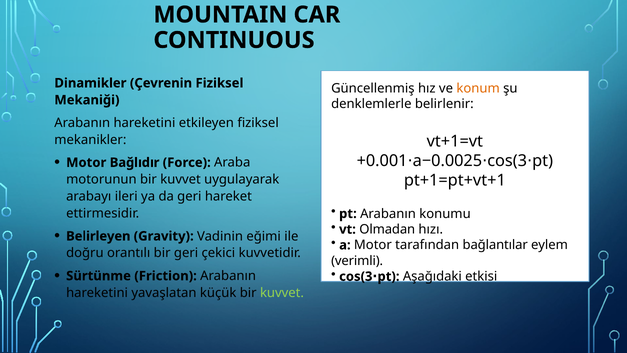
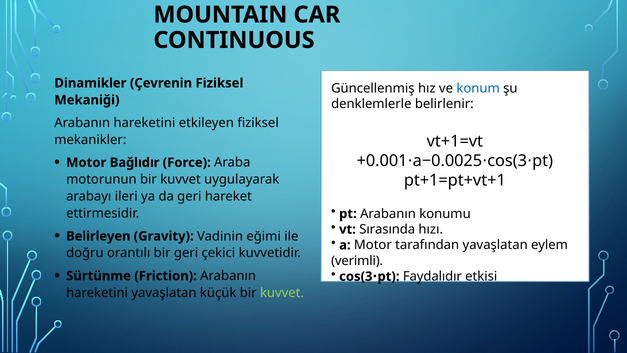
konum colour: orange -> blue (478, 88)
Olmadan: Olmadan -> Sırasında (387, 229)
tarafından bağlantılar: bağlantılar -> yavaşlatan (495, 245)
Aşağıdaki: Aşağıdaki -> Faydalıdır (432, 276)
